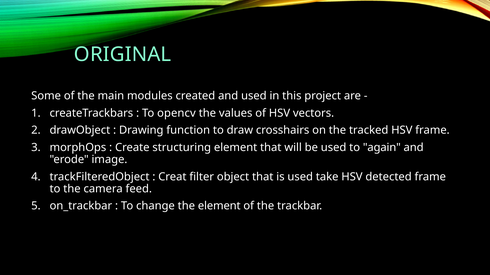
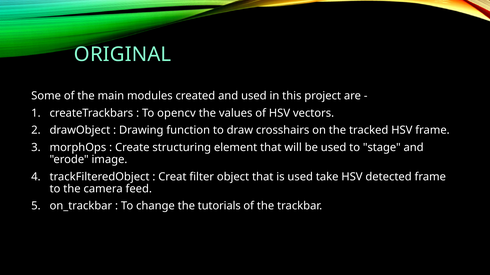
again: again -> stage (382, 148)
the element: element -> tutorials (219, 206)
